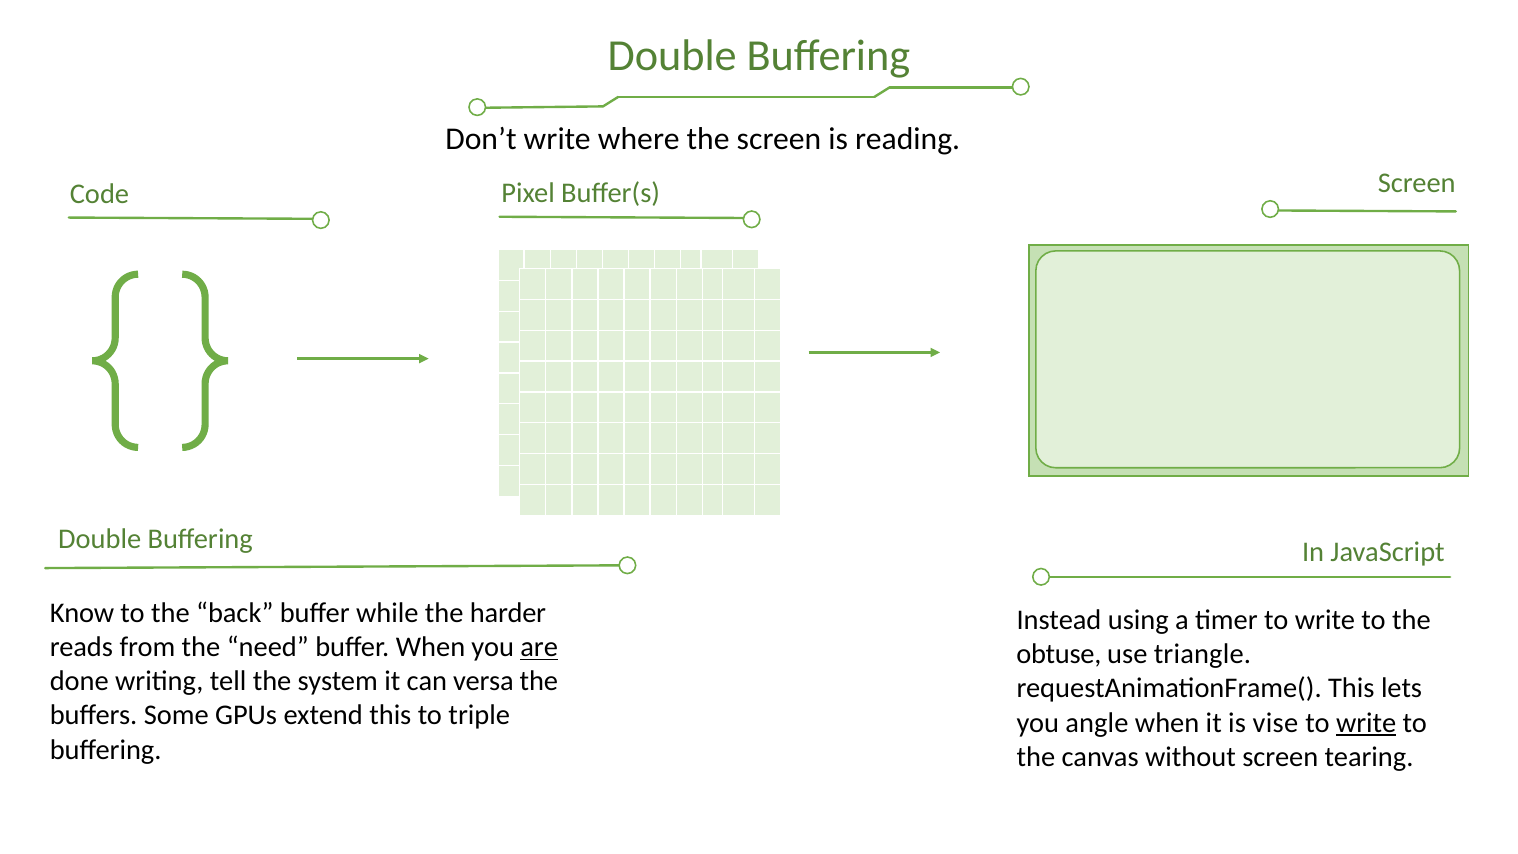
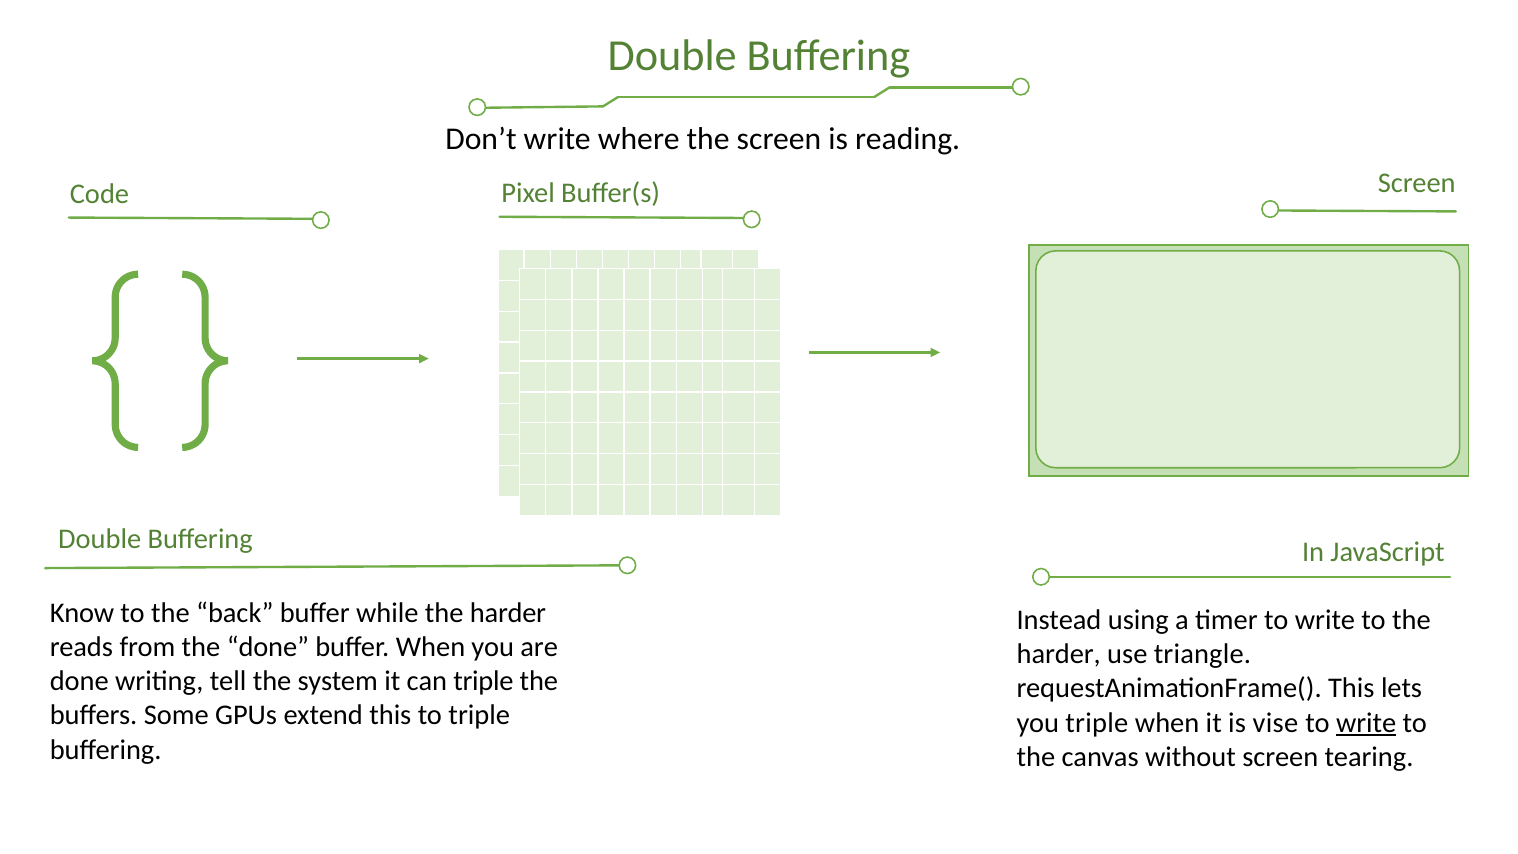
the need: need -> done (268, 647)
are underline: present -> none (539, 647)
obtuse: obtuse -> harder (1059, 654)
can versa: versa -> triple (483, 681)
you angle: angle -> triple (1097, 723)
